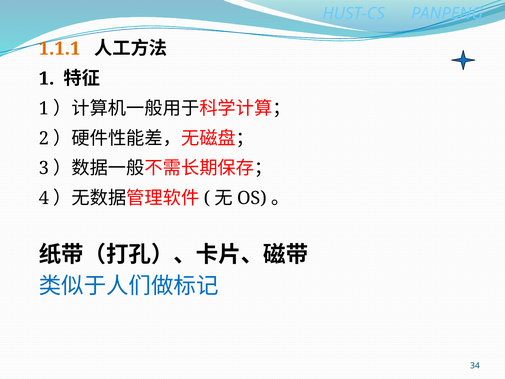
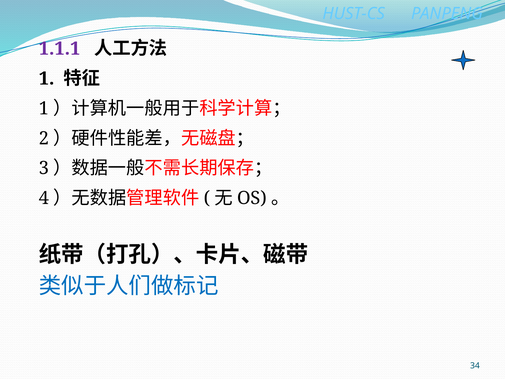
1.1.1 colour: orange -> purple (60, 49)
